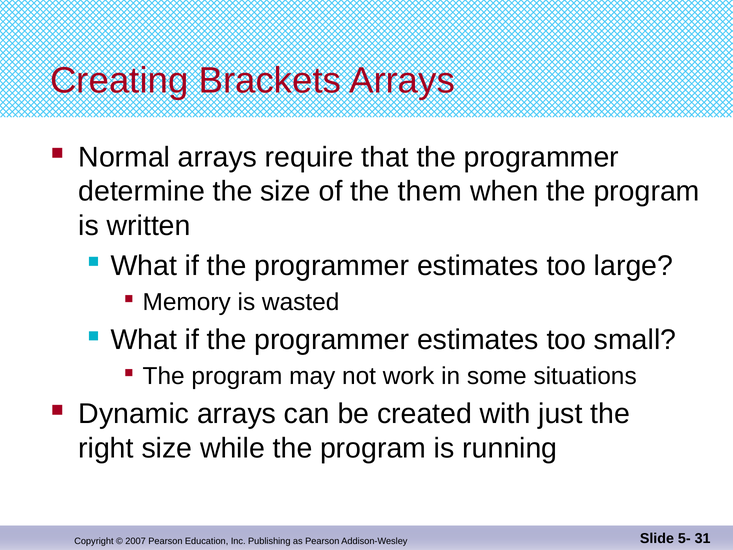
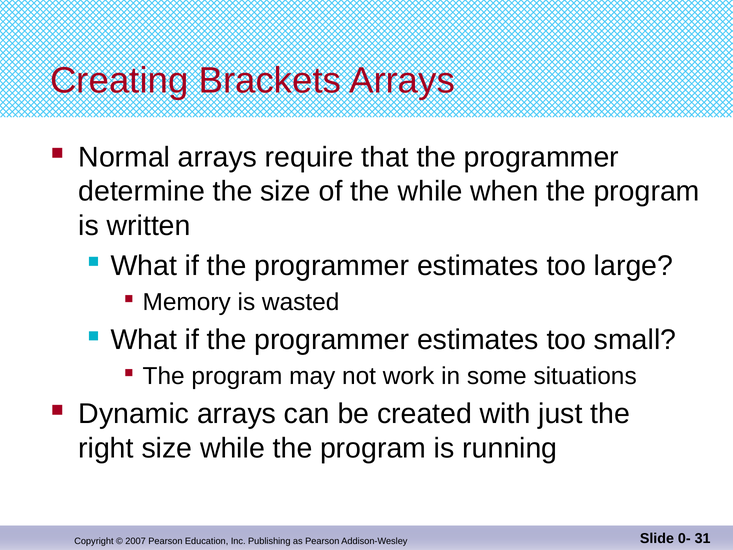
the them: them -> while (430, 191)
5-: 5- -> 0- (684, 538)
